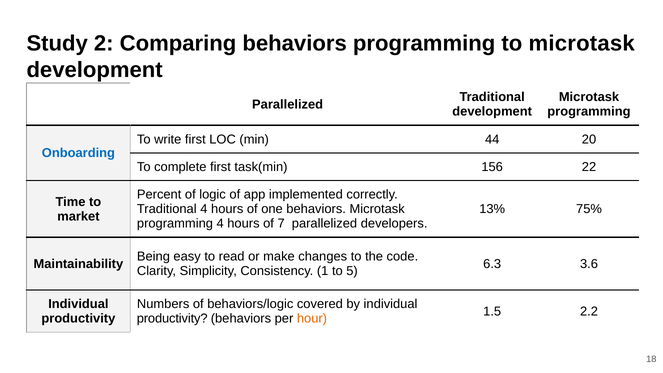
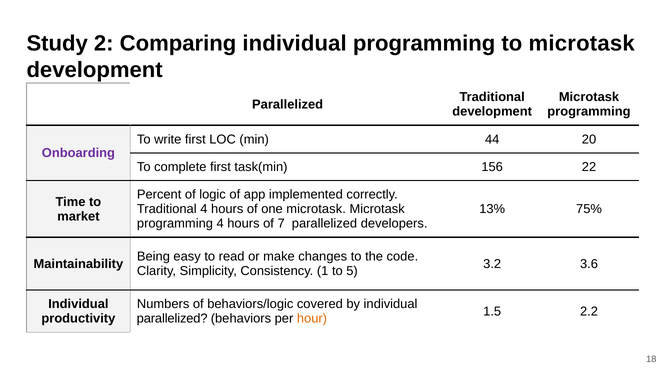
Comparing behaviors: behaviors -> individual (295, 43)
Onboarding colour: blue -> purple (78, 153)
one behaviors: behaviors -> microtask (316, 209)
6.3: 6.3 -> 3.2 (492, 264)
productivity: productivity -> parallelized (172, 318)
